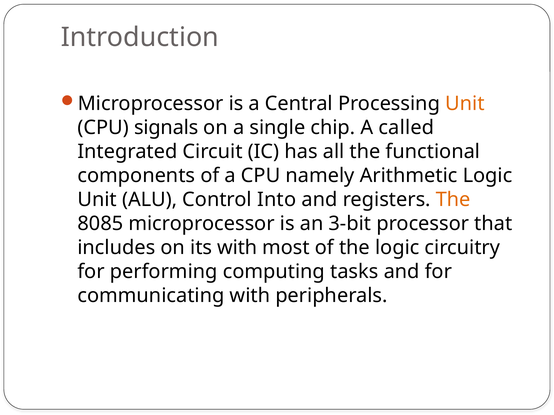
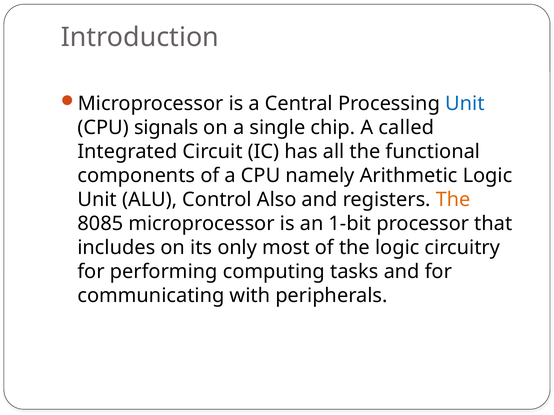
Unit colour: orange -> blue (465, 104)
Into: Into -> Also (277, 200)
3-bit: 3-bit -> 1-bit (350, 224)
its with: with -> only (237, 248)
